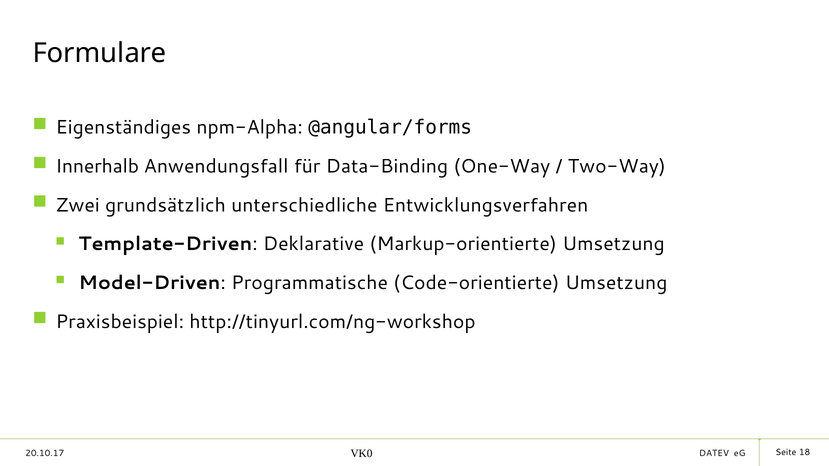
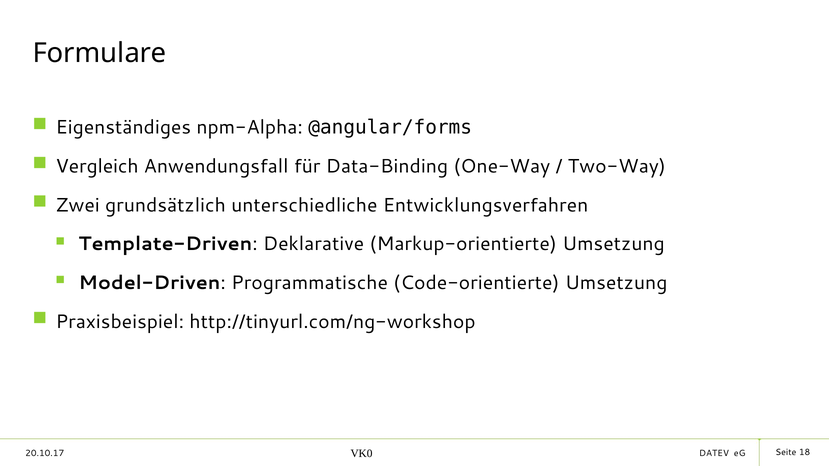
Innerhalb: Innerhalb -> Vergleich (97, 166)
